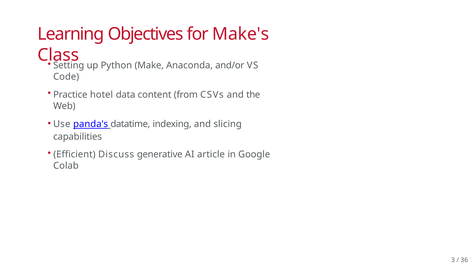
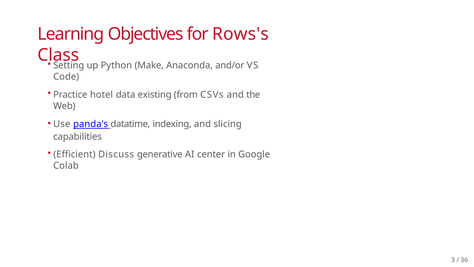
Make's: Make's -> Rows's (241, 34)
content: content -> existing (155, 95)
article: article -> center (211, 154)
